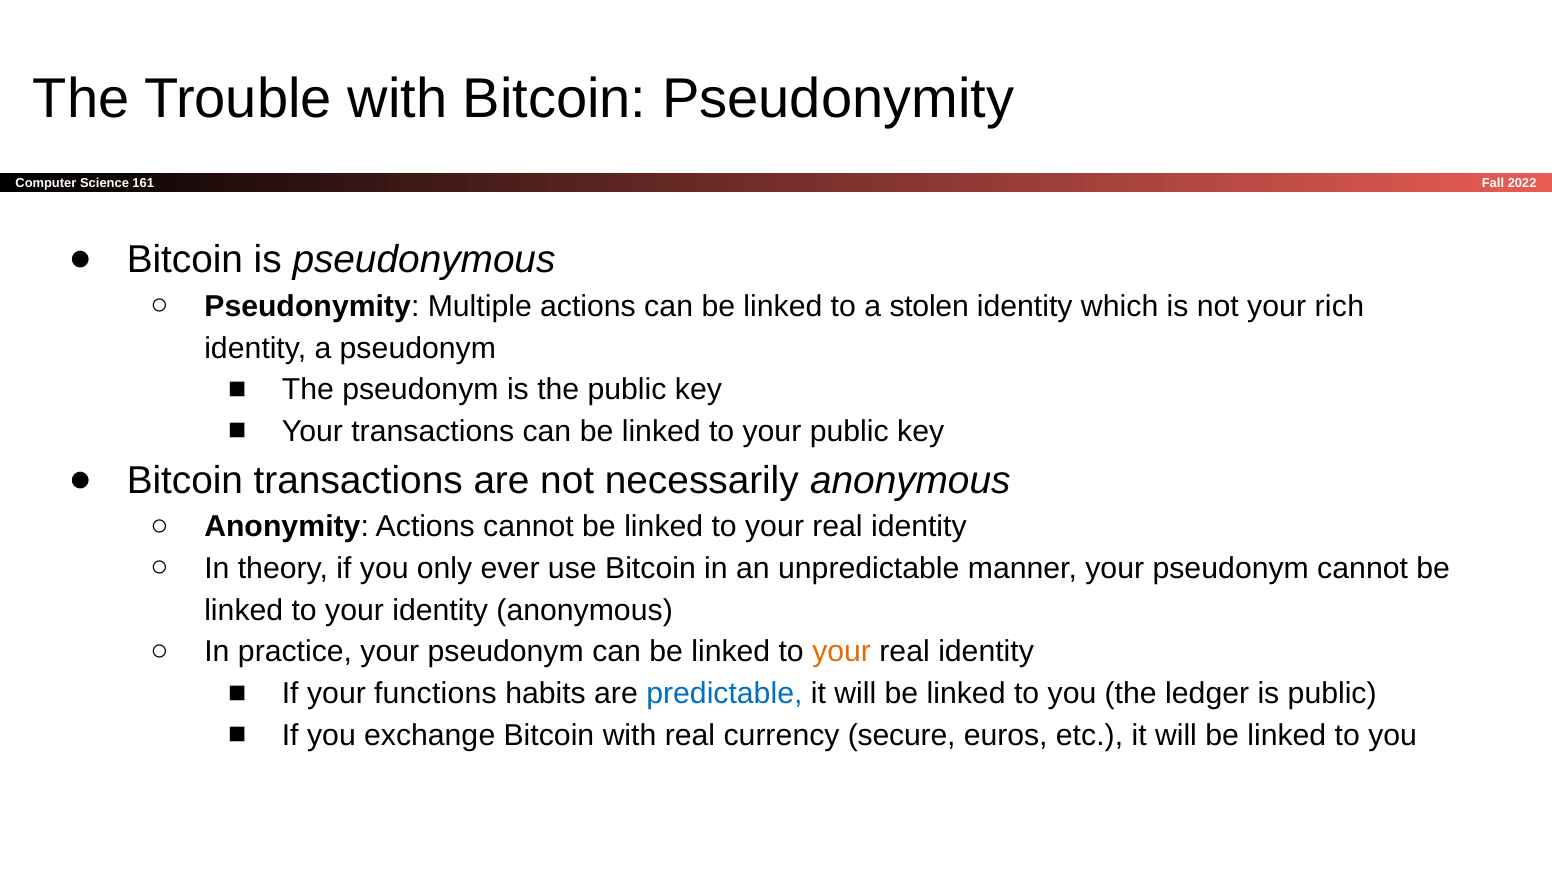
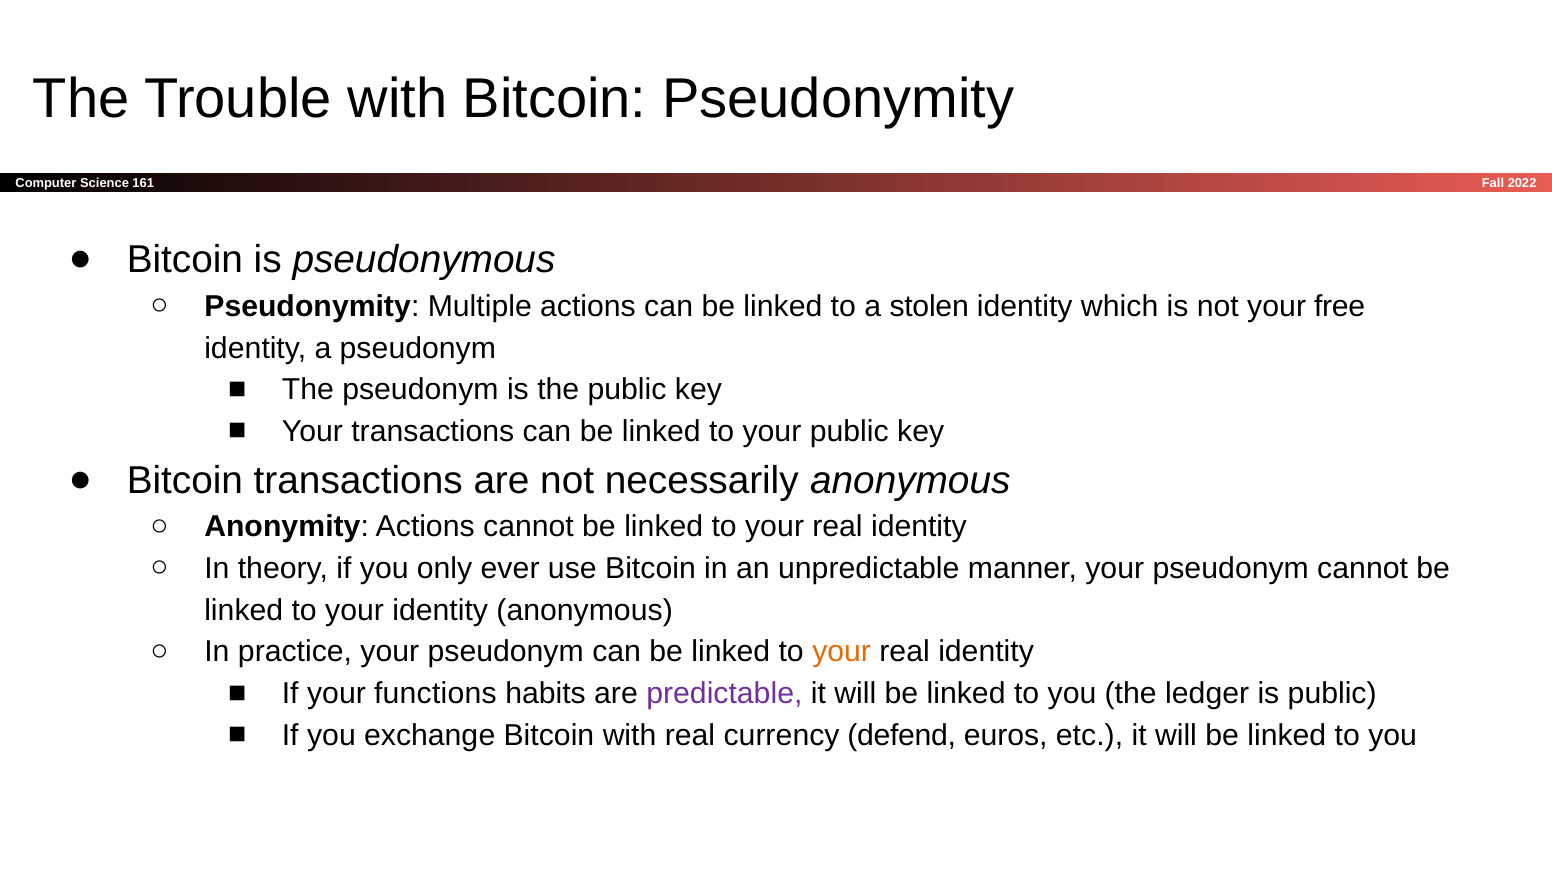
rich: rich -> free (1340, 306)
predictable colour: blue -> purple (724, 694)
secure: secure -> defend (902, 735)
